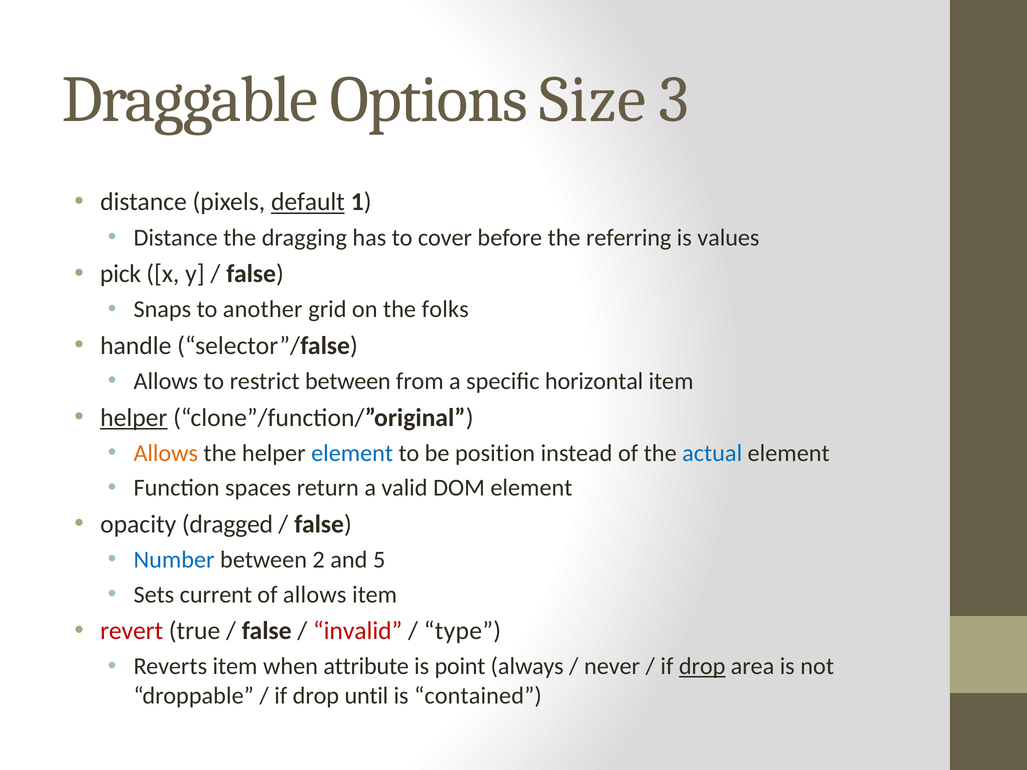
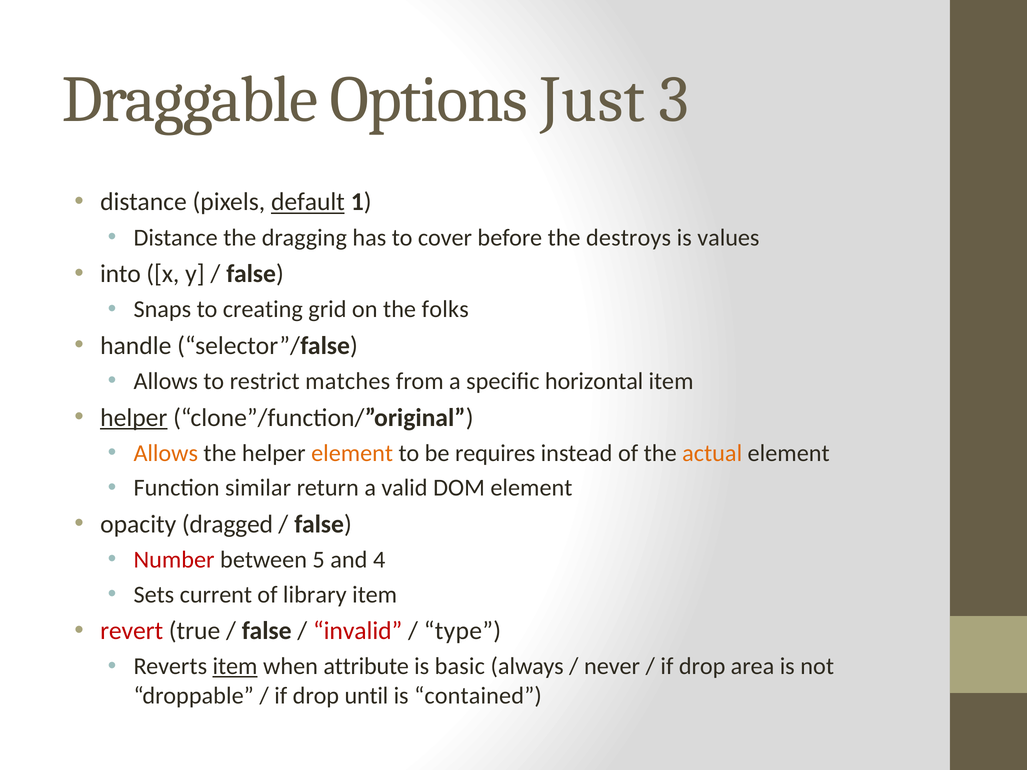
Size: Size -> Just (593, 100)
referring: referring -> destroys (629, 238)
pick: pick -> into (120, 274)
another: another -> creating (263, 310)
restrict between: between -> matches (348, 381)
element colour: blue -> orange (352, 453)
position: position -> requires (495, 453)
actual colour: blue -> orange (712, 453)
spaces: spaces -> similar (258, 488)
Number colour: blue -> red (174, 560)
2: 2 -> 5 (319, 560)
5: 5 -> 4 (379, 560)
of allows: allows -> library (315, 595)
item underline: none -> present (235, 667)
point: point -> basic (460, 667)
drop underline: present -> none (702, 667)
